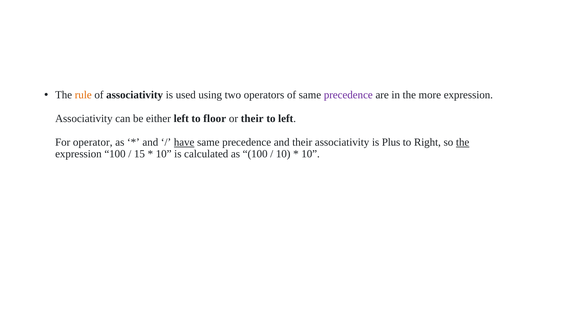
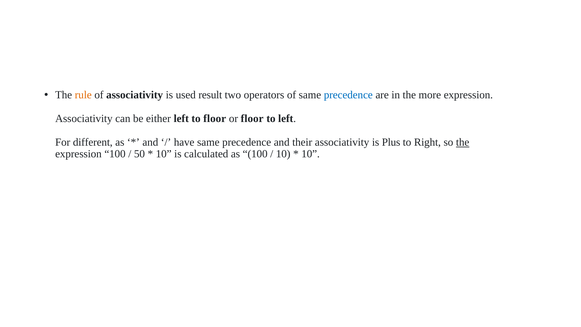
using: using -> result (210, 95)
precedence colour: purple -> blue (348, 95)
or their: their -> floor (252, 119)
operator: operator -> different (93, 142)
have underline: present -> none (184, 142)
15: 15 -> 50 (139, 154)
